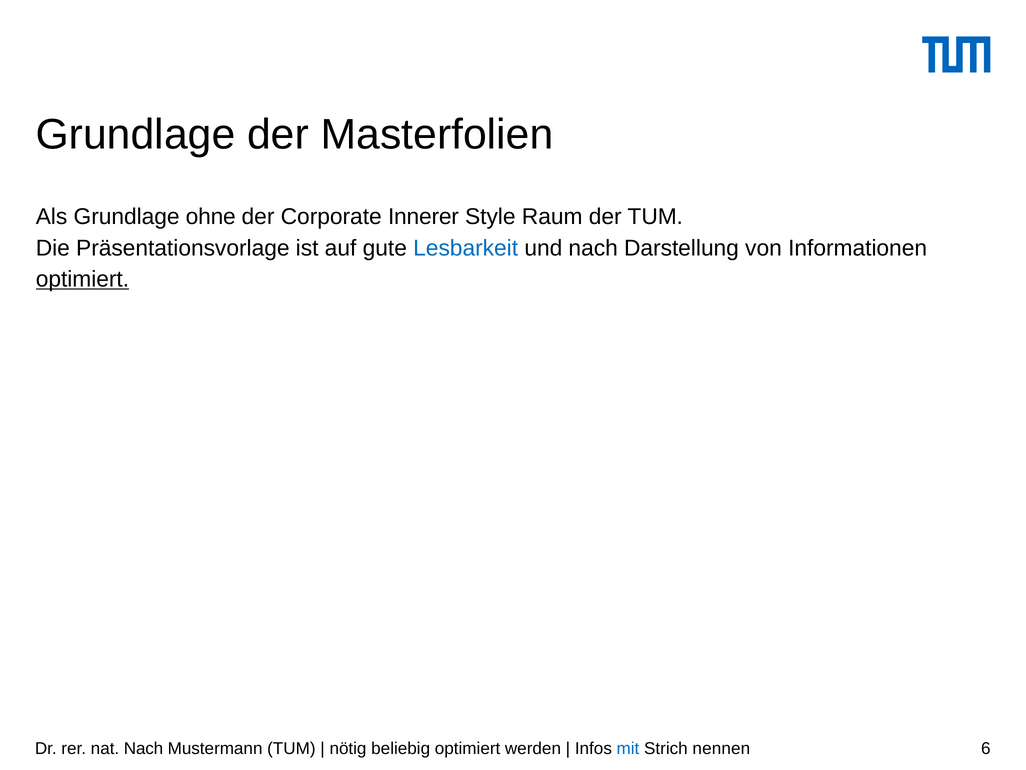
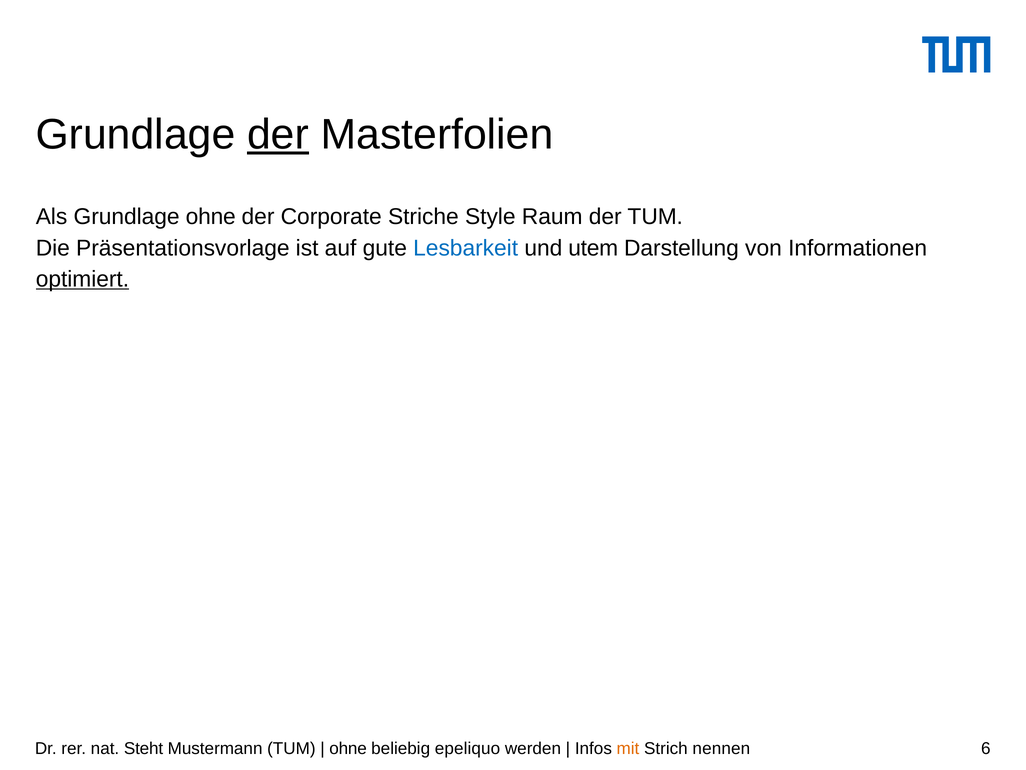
der underline: none -> present (278, 135)
Innerer: Innerer -> Striche (423, 217)
und nach: nach -> utem (593, 248)
nat Nach: Nach -> Steht (144, 748)
nötig: nötig -> ohne (348, 748)
beliebig optimiert: optimiert -> epeliquo (468, 748)
mit colour: blue -> orange (628, 748)
